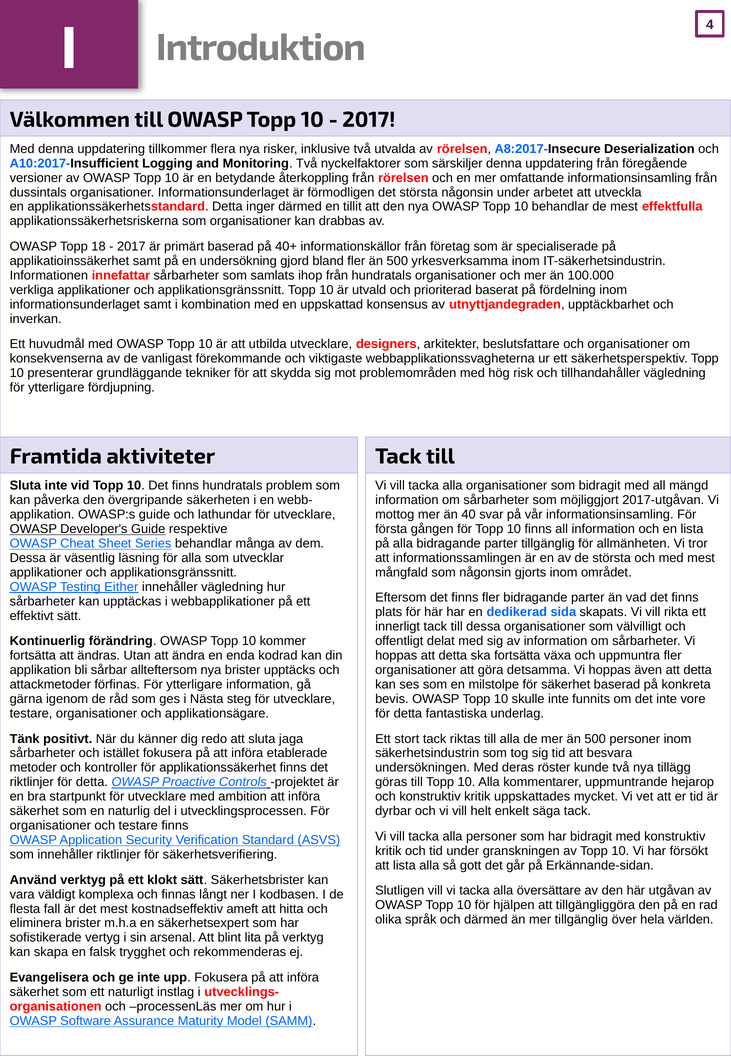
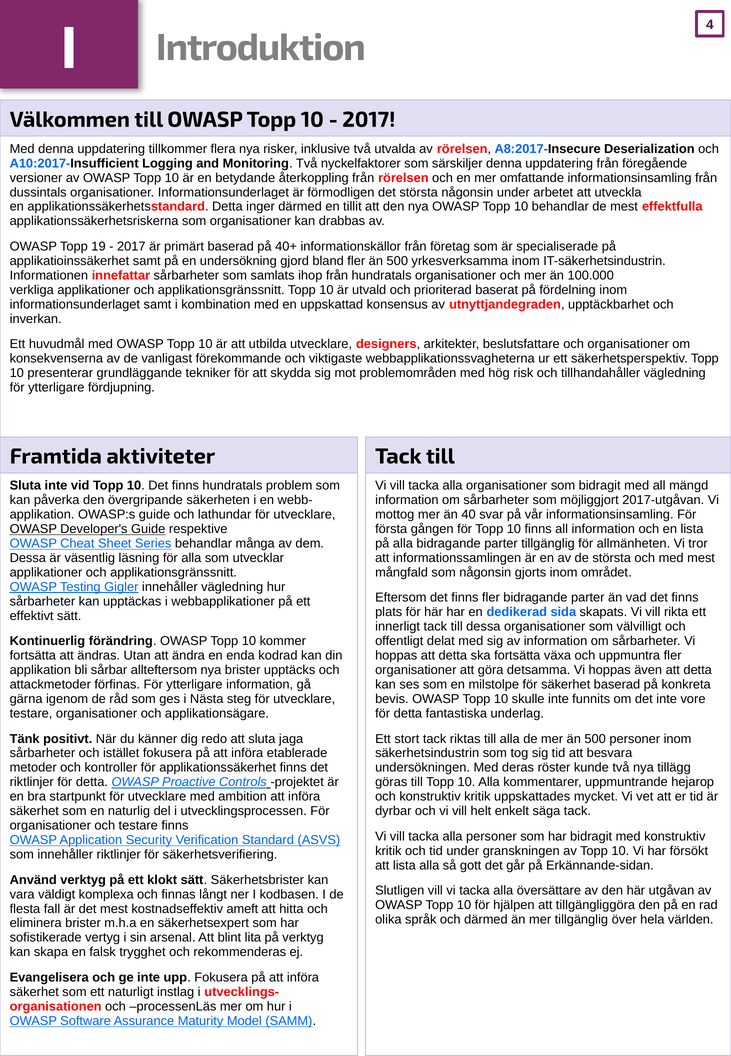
18: 18 -> 19 (99, 247)
Either: Either -> Gigler (121, 587)
